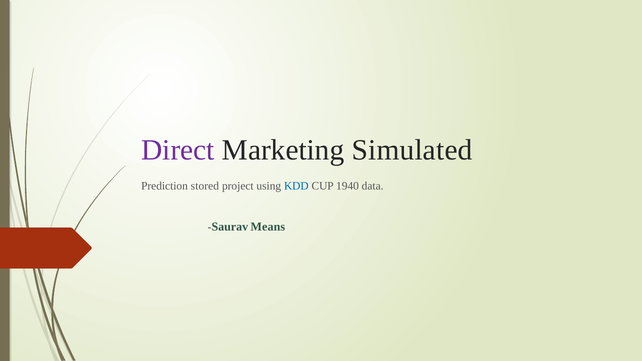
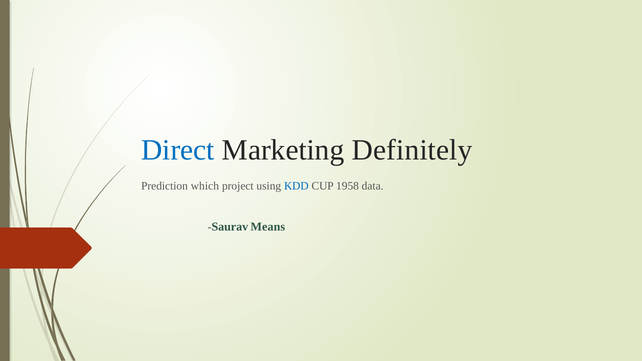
Direct colour: purple -> blue (178, 150)
Simulated: Simulated -> Definitely (412, 150)
stored: stored -> which (205, 186)
1940: 1940 -> 1958 (348, 186)
